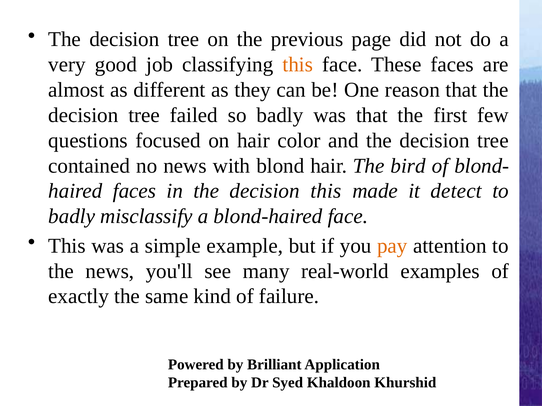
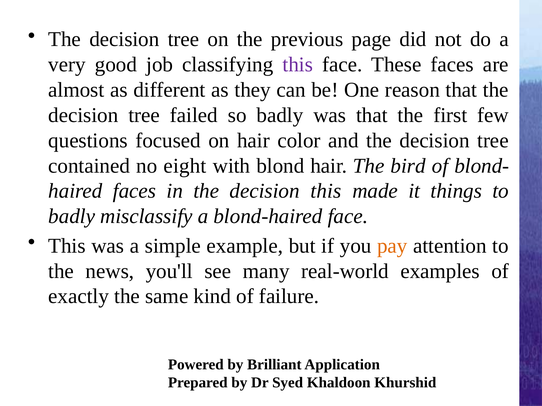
this colour: orange -> purple (298, 65)
no news: news -> eight (185, 166)
detect: detect -> things (456, 191)
